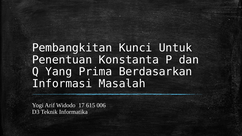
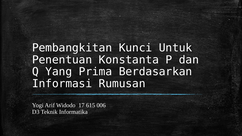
Masalah: Masalah -> Rumusan (122, 84)
